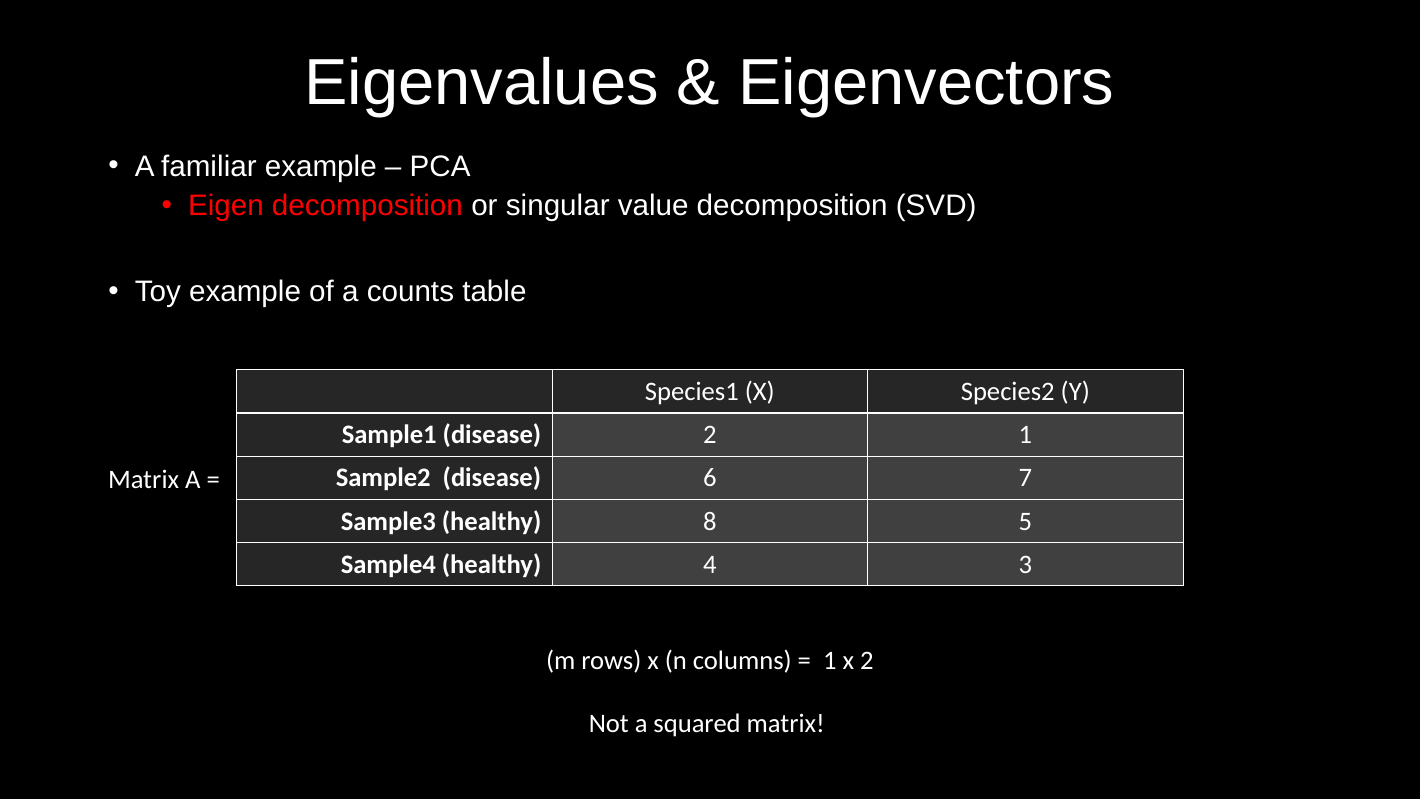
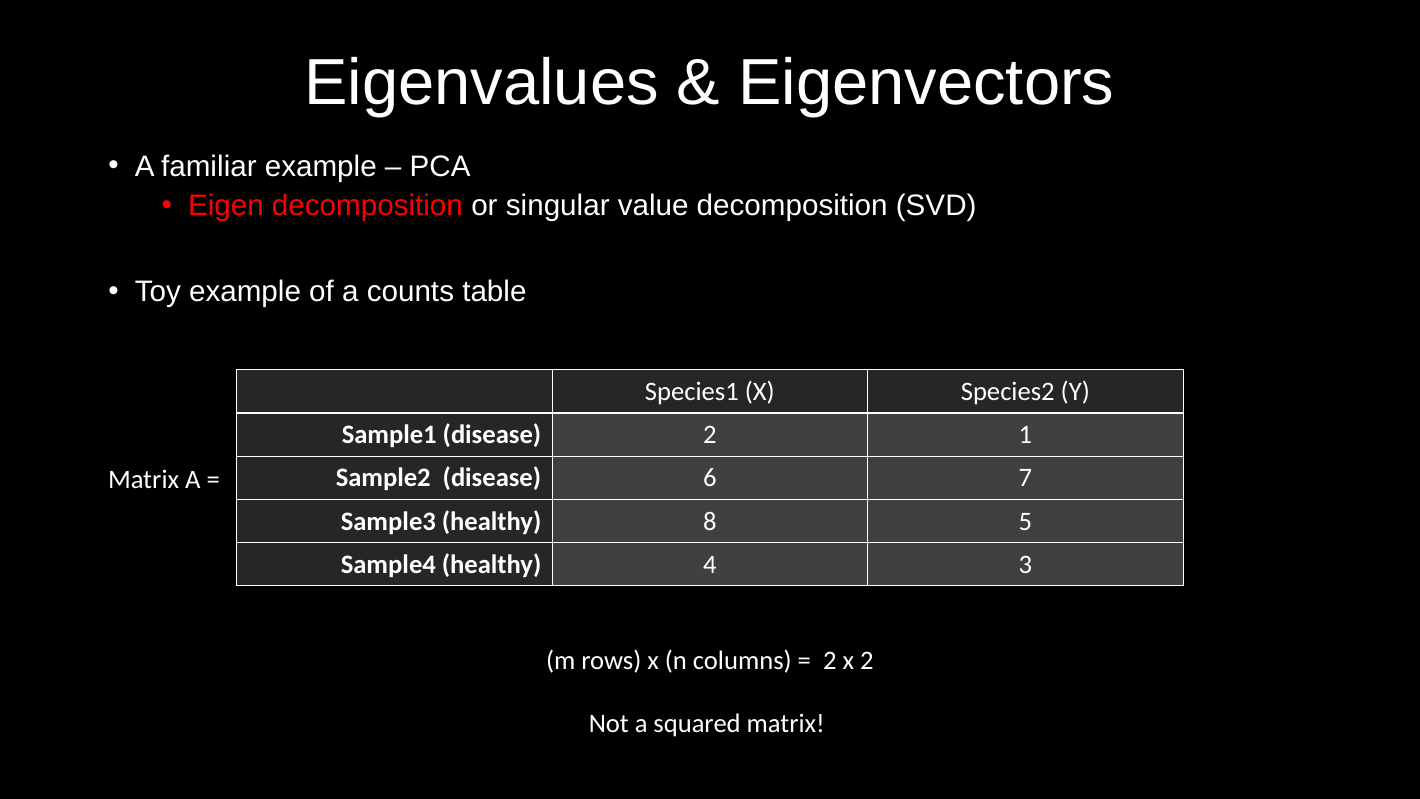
1: 1 -> 2 (830, 660)
